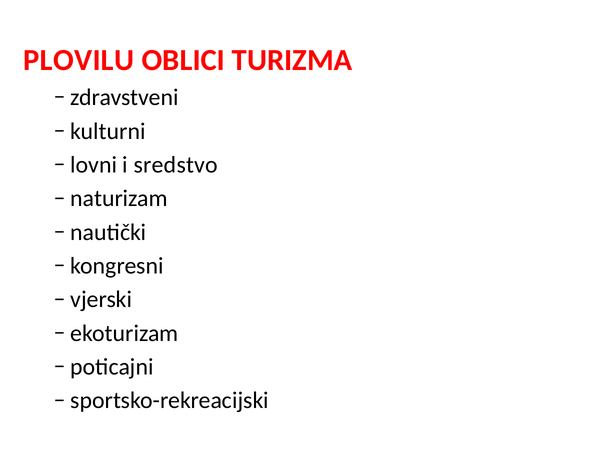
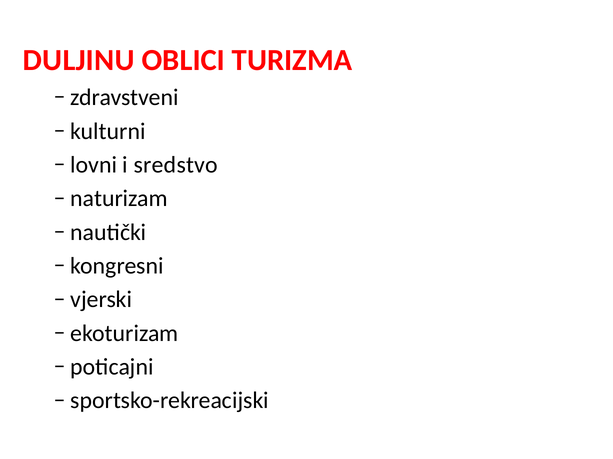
PLOVILU: PLOVILU -> DULJINU (79, 60)
